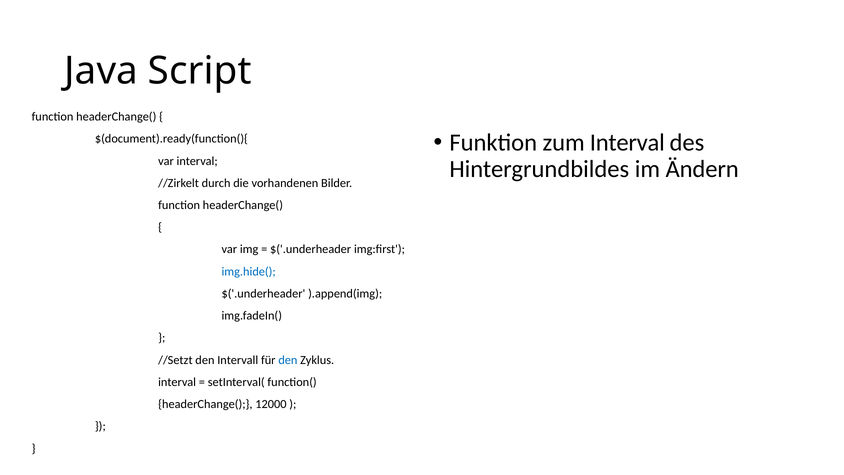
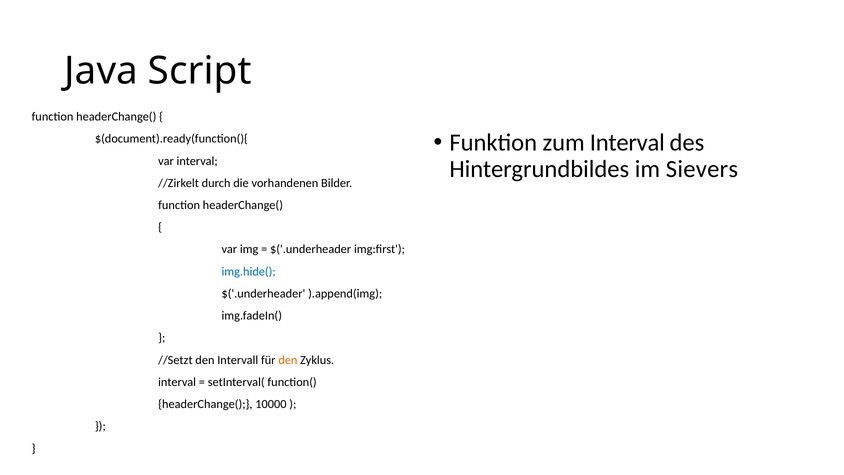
Ändern: Ändern -> Sievers (702, 169)
den colour: blue -> orange (288, 360)
12000: 12000 -> 10000 (271, 404)
